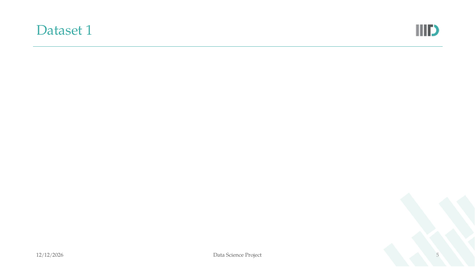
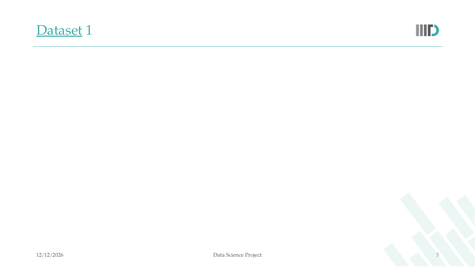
Dataset underline: none -> present (60, 30)
